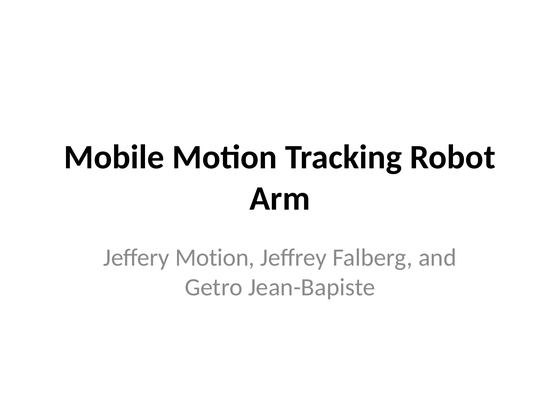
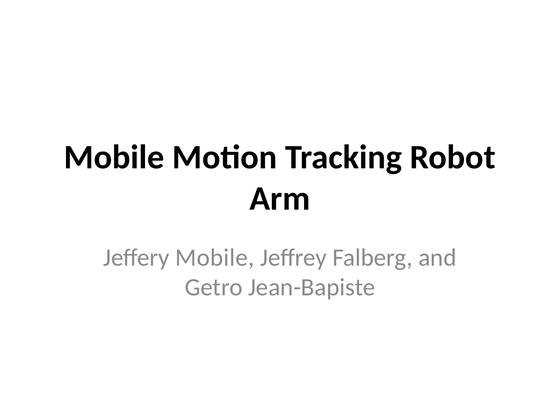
Jeffery Motion: Motion -> Mobile (215, 257)
